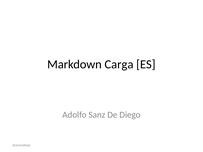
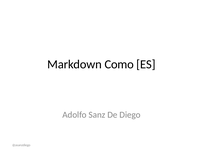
Carga: Carga -> Como (119, 64)
